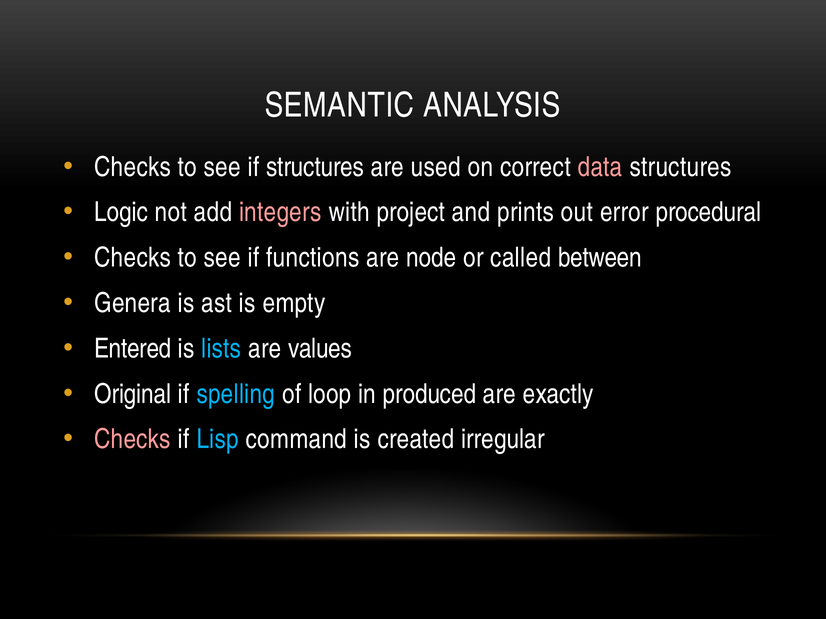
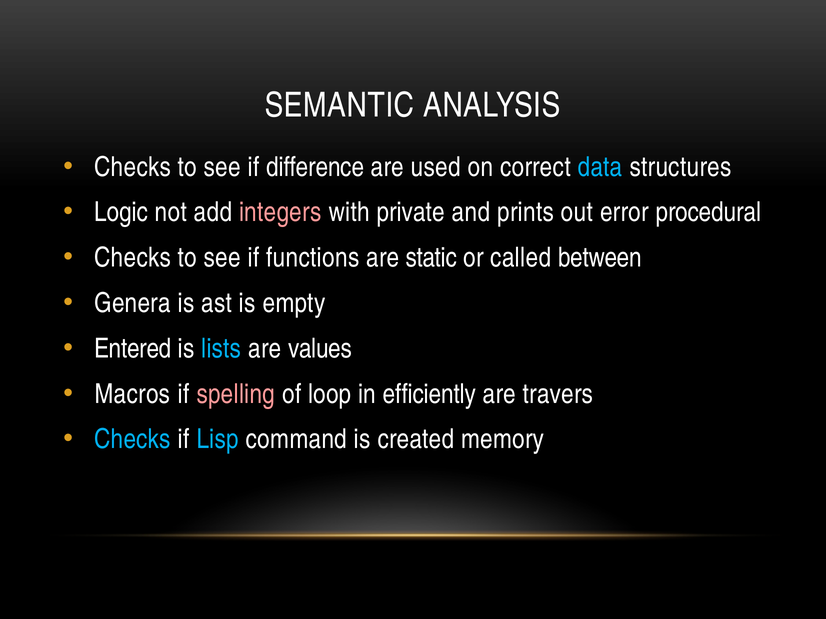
if structures: structures -> difference (315, 167)
data colour: pink -> light blue (600, 167)
project: project -> private (411, 213)
node: node -> static (431, 258)
Original: Original -> Macros (132, 394)
spelling colour: light blue -> pink (236, 394)
produced: produced -> efficiently (429, 394)
exactly: exactly -> travers (558, 394)
Checks colour: pink -> light blue (132, 440)
irregular: irregular -> memory (503, 440)
